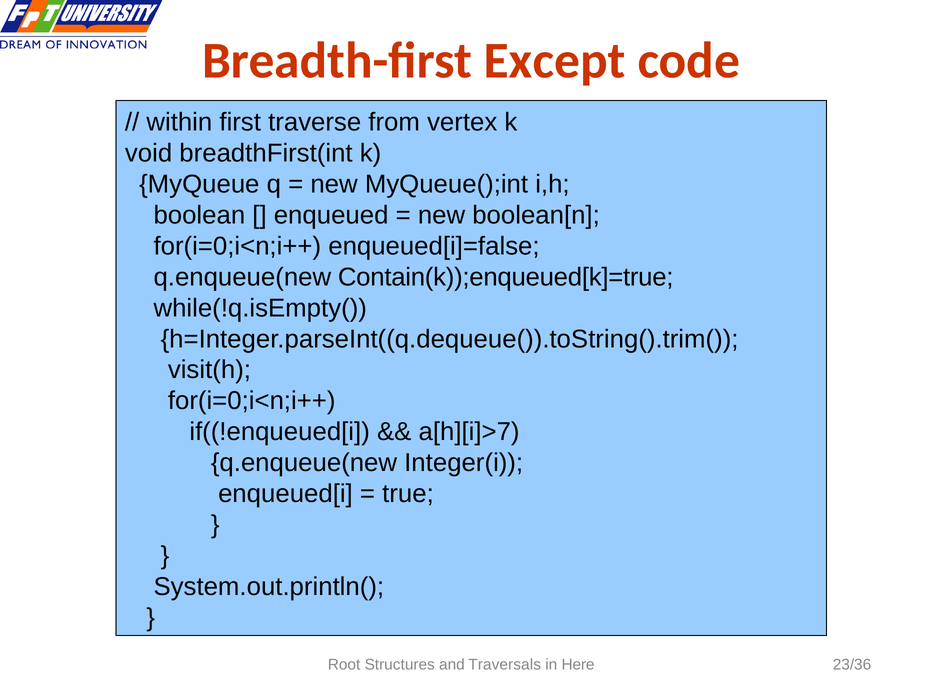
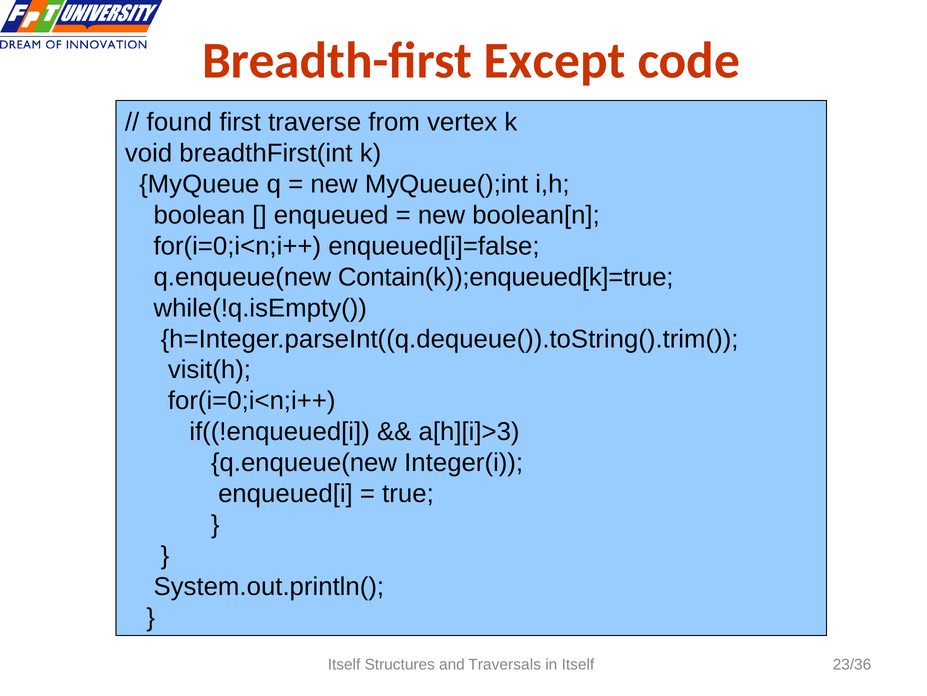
within: within -> found (179, 122)
a[h][i]>7: a[h][i]>7 -> a[h][i]>3 (469, 431)
Root: Root -> Itself (344, 664)
in Here: Here -> Itself (578, 664)
